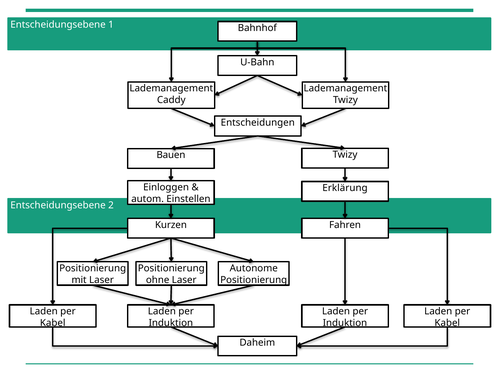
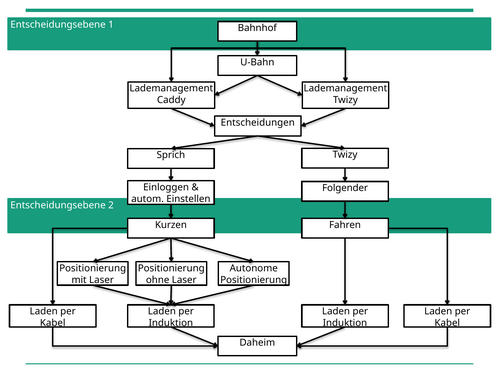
Bauen: Bauen -> Sprich (171, 155)
Erklärung: Erklärung -> Folgender (345, 188)
